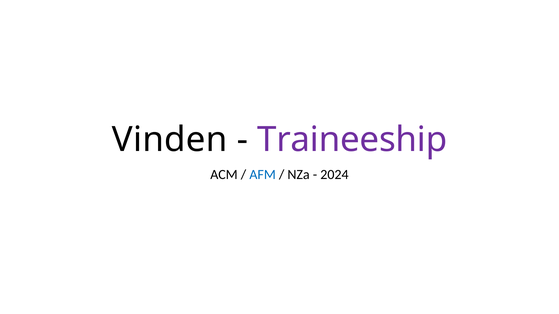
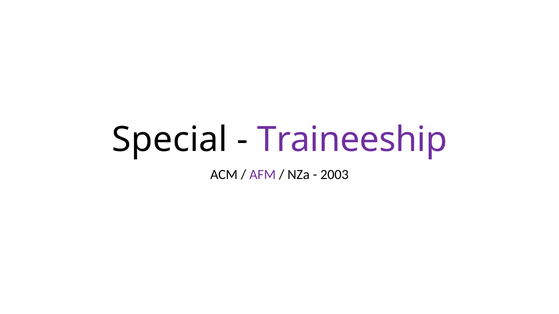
Vinden: Vinden -> Special (170, 140)
AFM colour: blue -> purple (263, 175)
2024: 2024 -> 2003 (334, 175)
